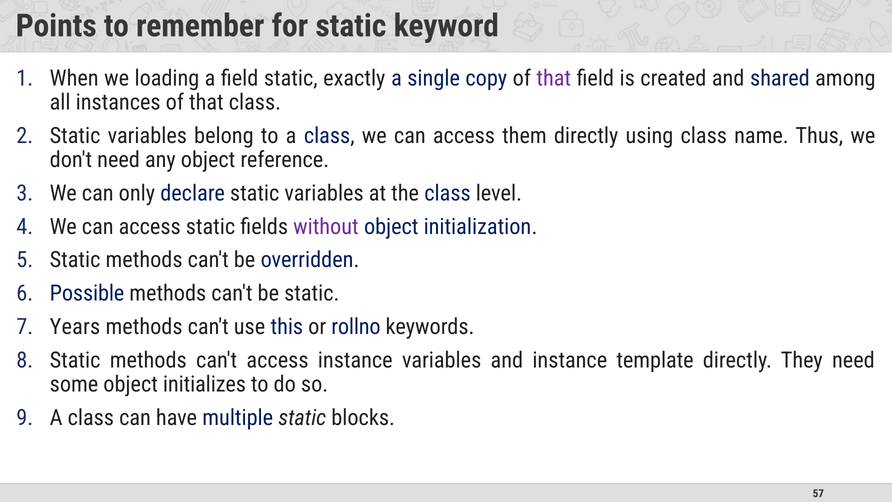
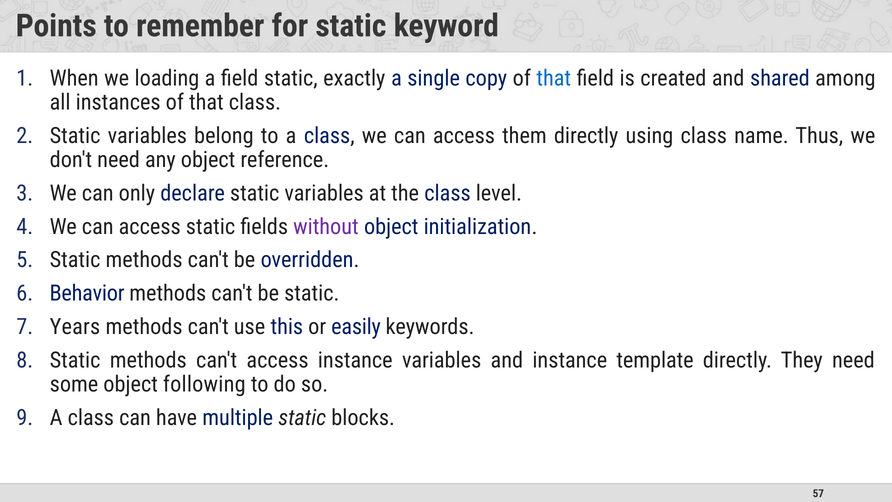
that colour: purple -> blue (554, 78)
Possible: Possible -> Behavior (87, 293)
rollno: rollno -> easily (356, 327)
initializes: initializes -> following (204, 384)
